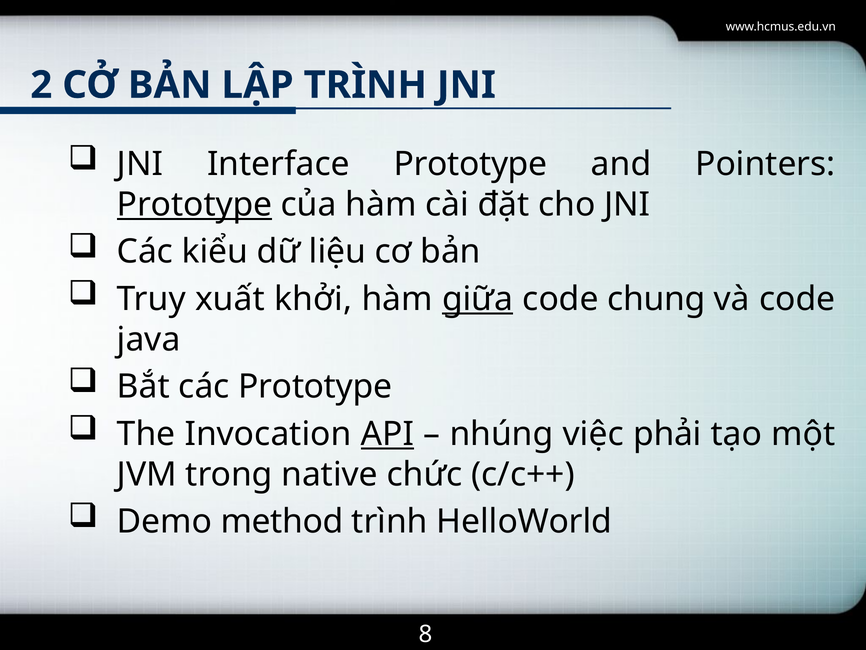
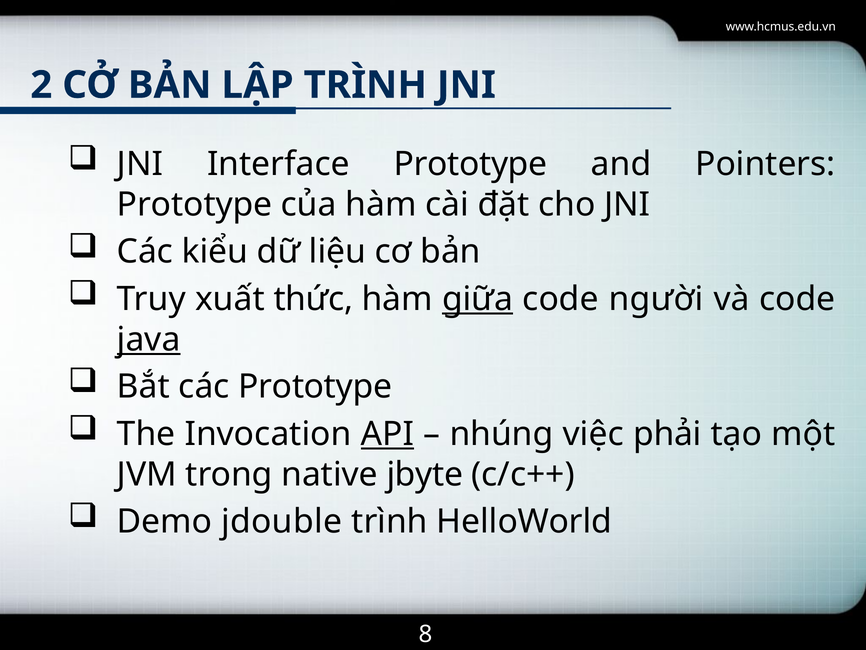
Prototype underline: present -> none (195, 204)
khởi: khởi -> thức (313, 299)
chung: chung -> người (656, 299)
java underline: none -> present (149, 339)
chức: chức -> jbyte (425, 474)
method: method -> jdouble (282, 521)
